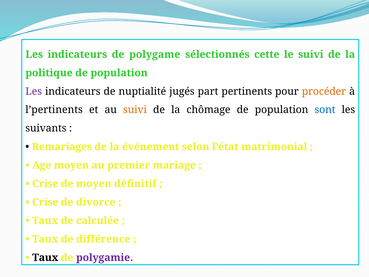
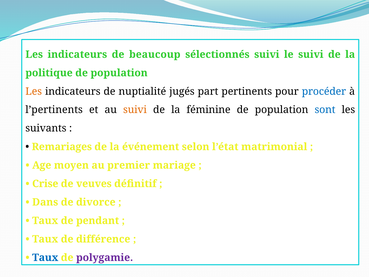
polygame: polygame -> beaucoup (155, 54)
sélectionnés cette: cette -> suivi (267, 54)
Les colour: purple -> orange (34, 91)
procéder colour: orange -> blue (324, 91)
chômage: chômage -> féminine (209, 110)
de moyen: moyen -> veuves (94, 184)
Crise: Crise -> Dans (45, 202)
calculée: calculée -> pendant (98, 220)
Taux colour: black -> blue (45, 257)
